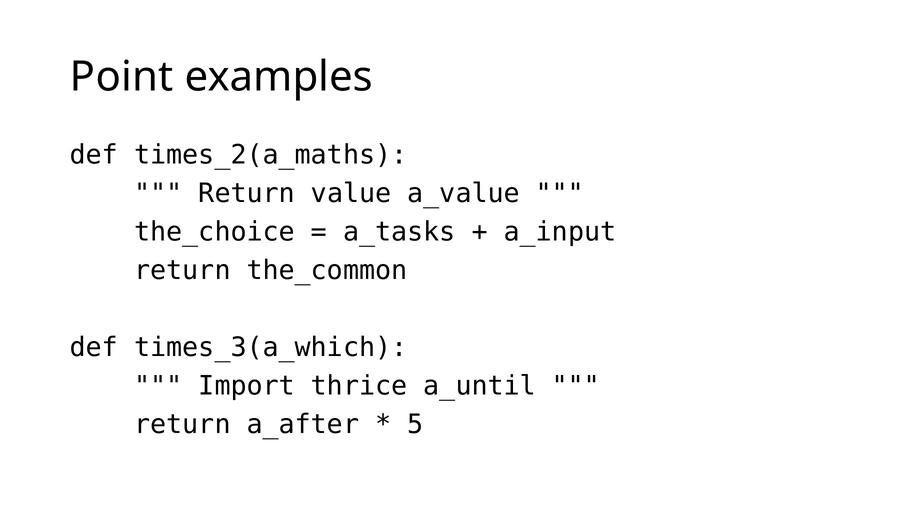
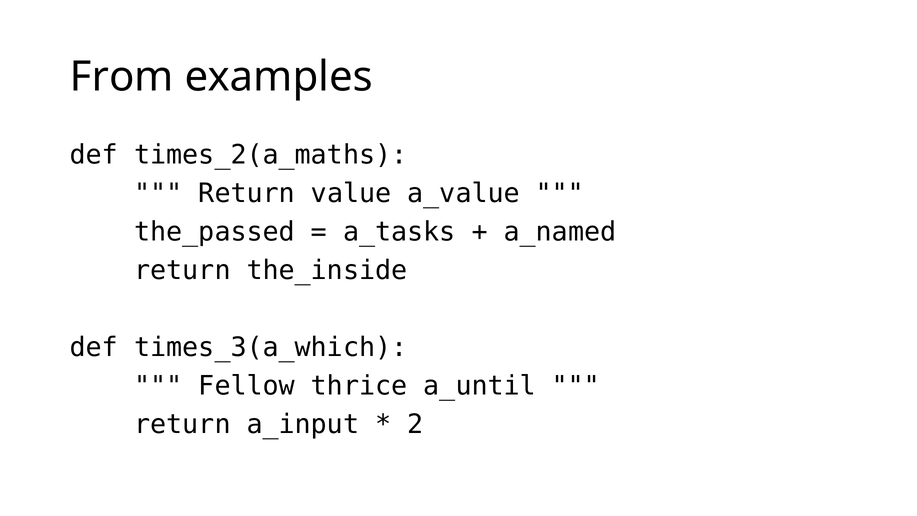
Point: Point -> From (122, 77)
the_choice: the_choice -> the_passed (215, 232)
a_input: a_input -> a_named (560, 232)
the_common: the_common -> the_inside (327, 270)
Import: Import -> Fellow (247, 386)
a_after: a_after -> a_input (303, 424)
5: 5 -> 2 (415, 424)
